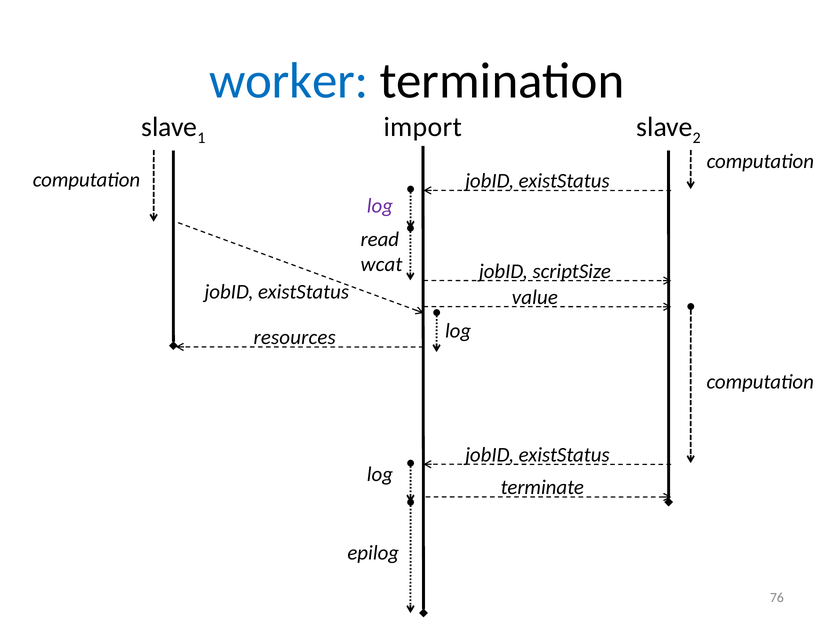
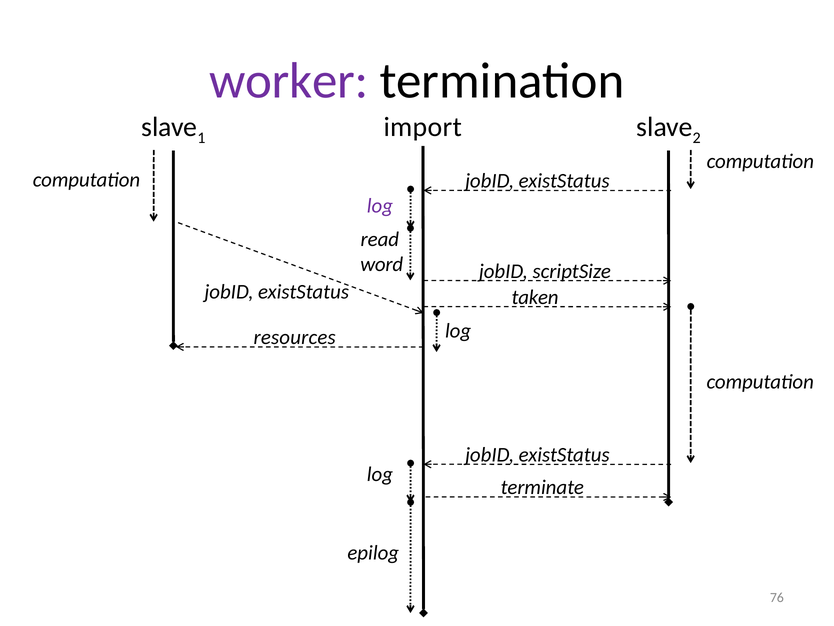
worker colour: blue -> purple (289, 81)
wcat: wcat -> word (382, 264)
value: value -> taken (535, 297)
